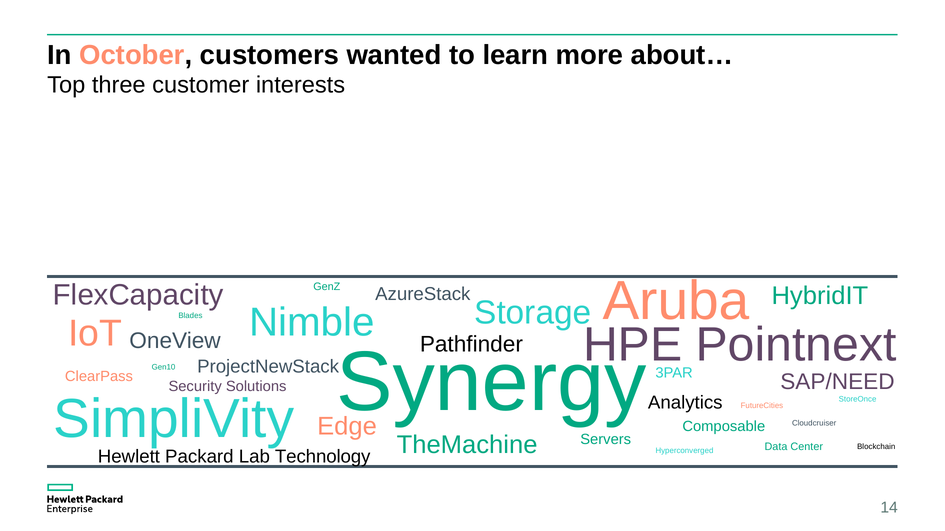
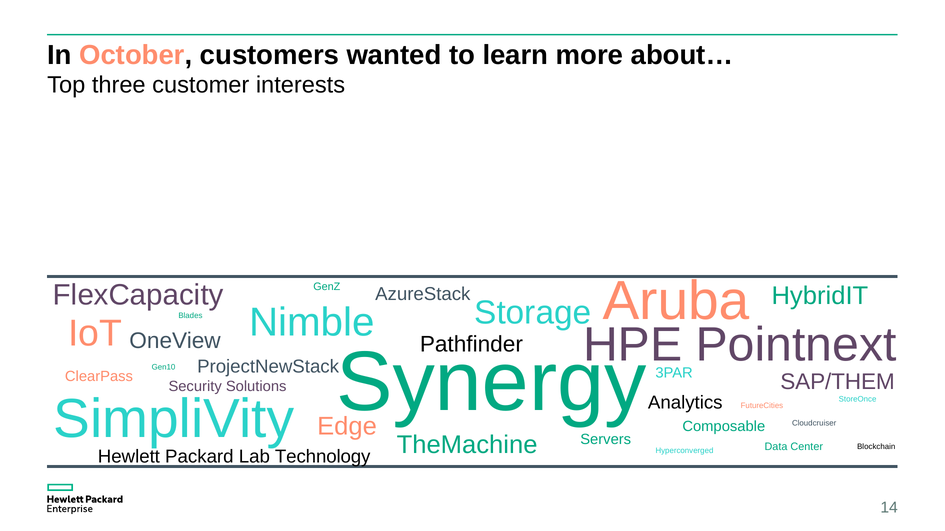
SAP/NEED: SAP/NEED -> SAP/THEM (838, 382)
